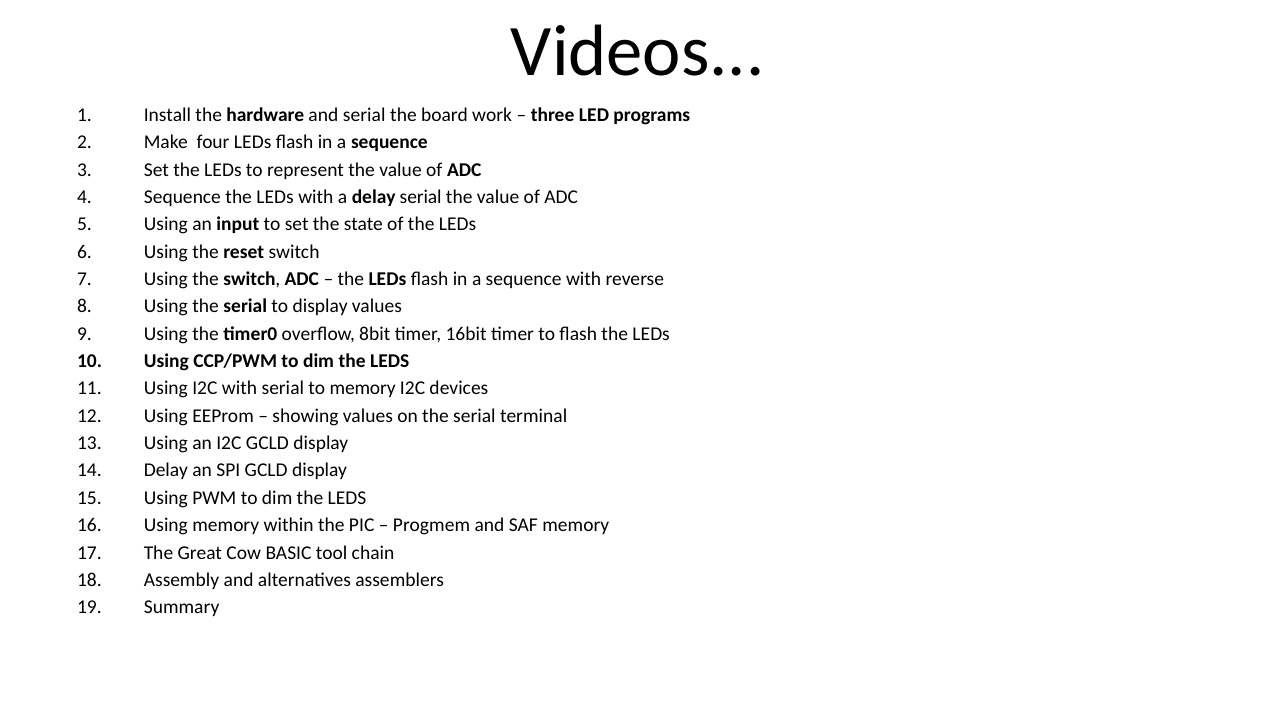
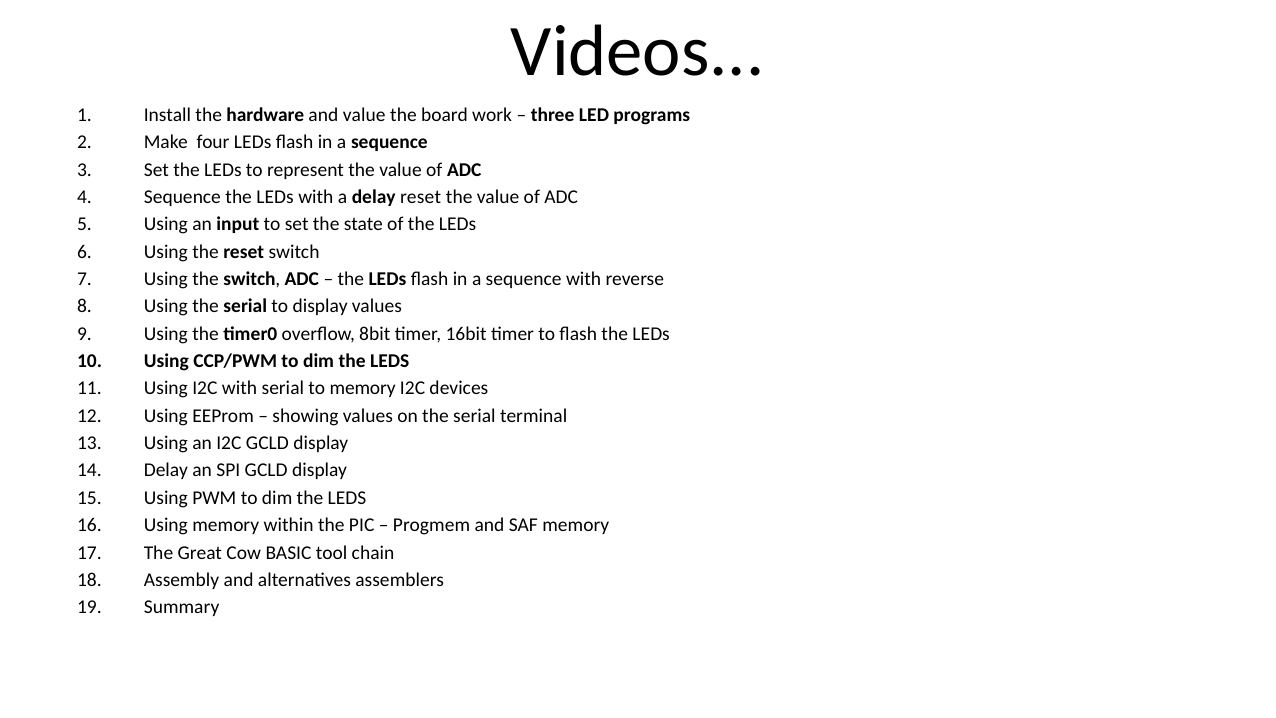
and serial: serial -> value (364, 115)
delay serial: serial -> reset (421, 197)
